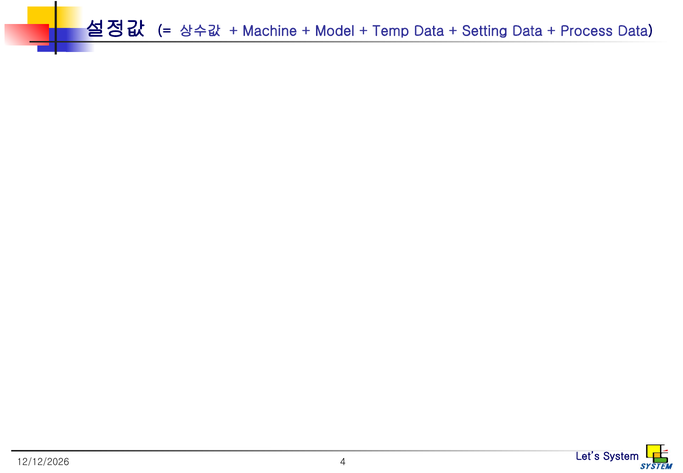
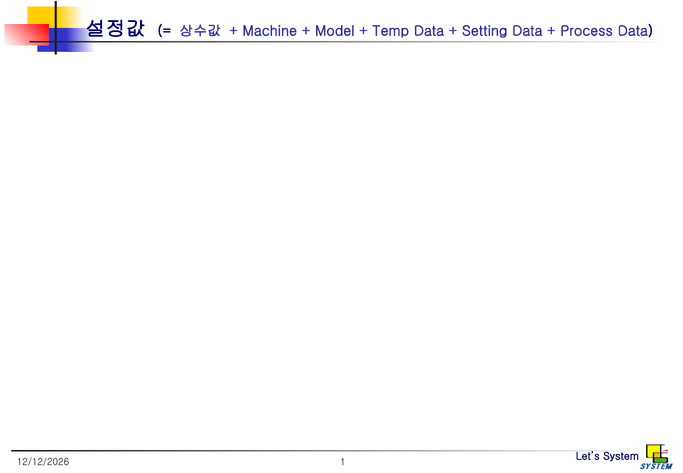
4: 4 -> 1 (343, 462)
